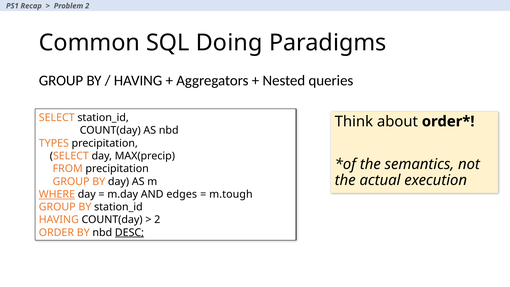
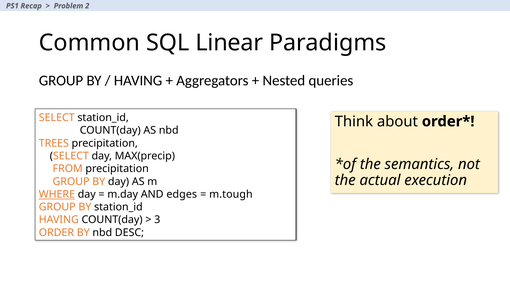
Doing: Doing -> Linear (229, 43)
TYPES: TYPES -> TREES (54, 143)
2: 2 -> 3 (157, 220)
DESC underline: present -> none (129, 232)
